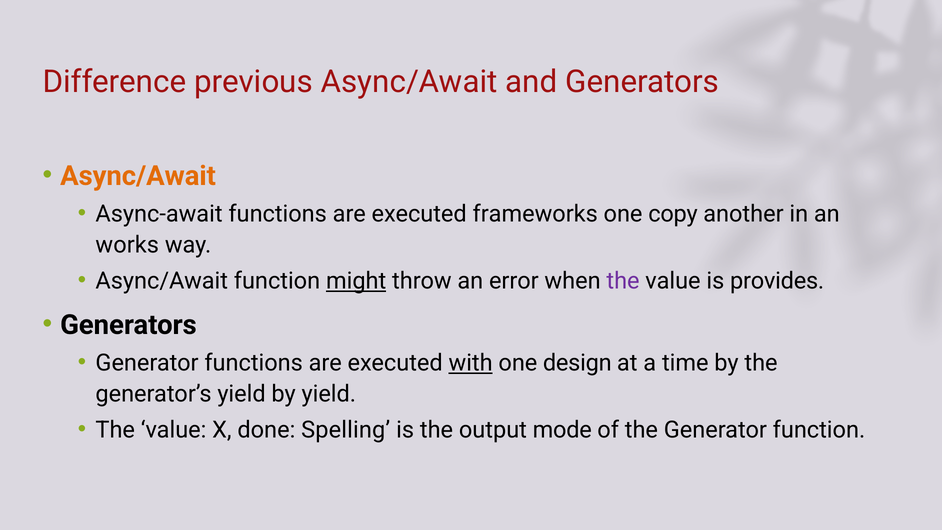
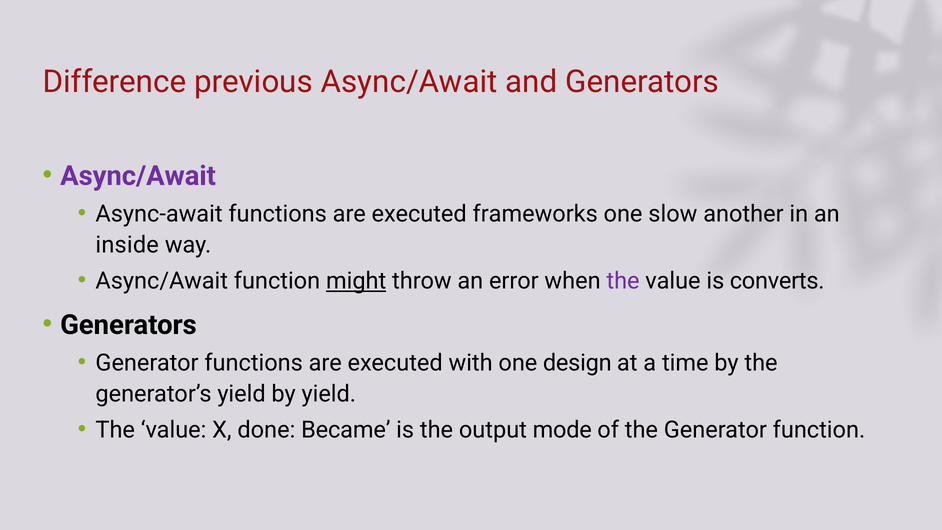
Async/Await colour: orange -> purple (138, 176)
copy: copy -> slow (673, 214)
works: works -> inside (127, 245)
provides: provides -> converts (777, 281)
with underline: present -> none (471, 363)
Spelling: Spelling -> Became (346, 430)
